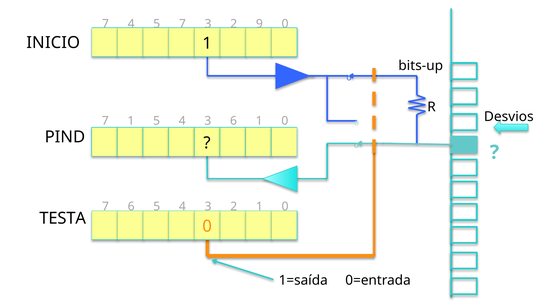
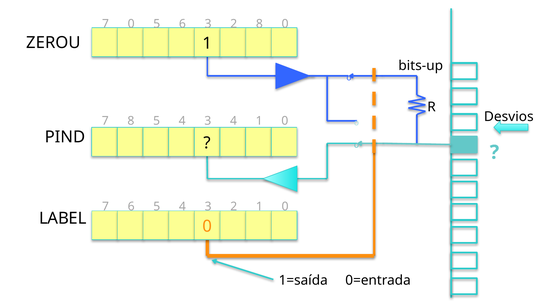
7 4: 4 -> 0 (131, 24)
5 7: 7 -> 6 (182, 24)
2 9: 9 -> 8 (259, 24)
INICIO: INICIO -> ZEROU (53, 42)
1: 1 -> 8 (131, 121)
3 6: 6 -> 4 (234, 121)
TESTA: TESTA -> LABEL (63, 218)
